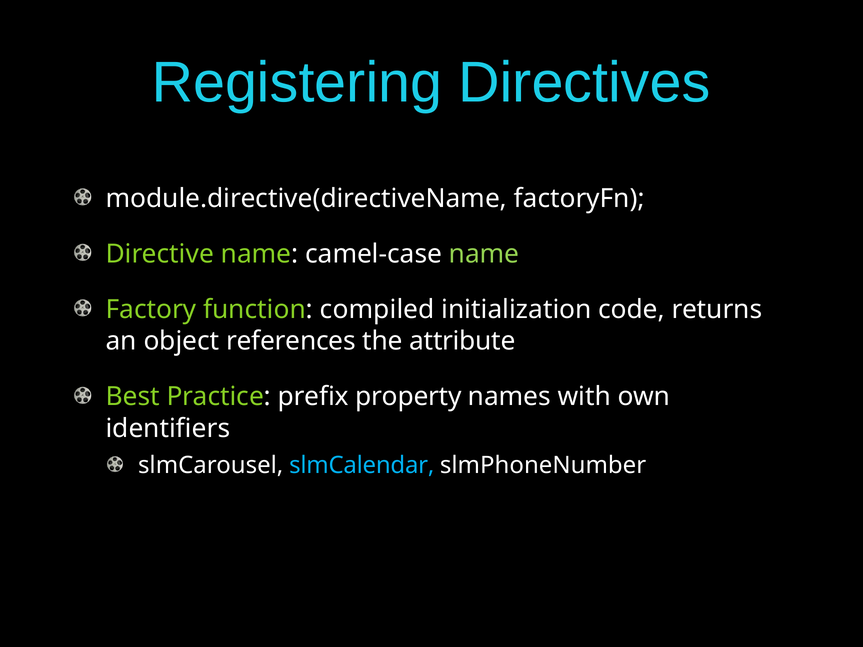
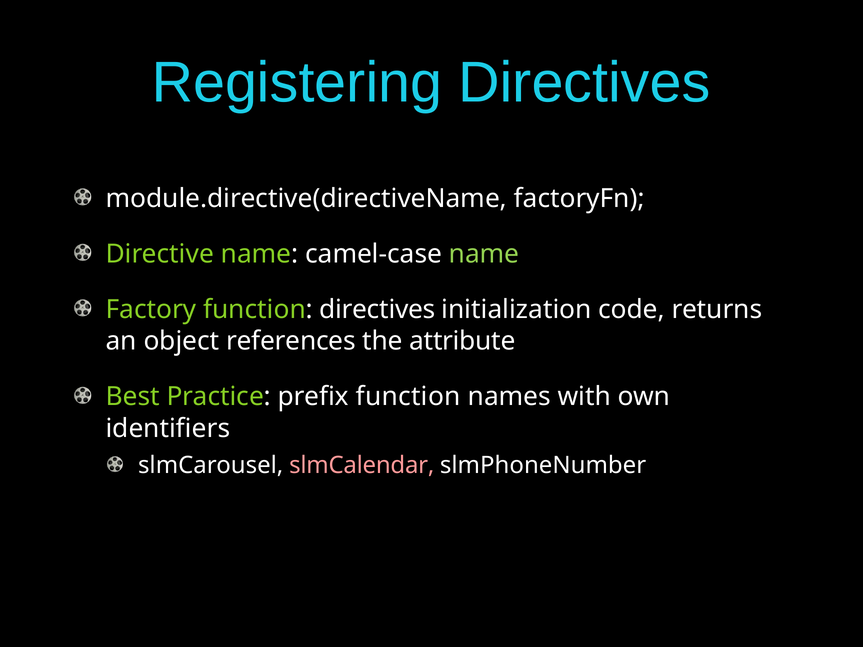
function compiled: compiled -> directives (377, 310)
prefix property: property -> function (408, 397)
slmCalendar colour: light blue -> pink (362, 466)
